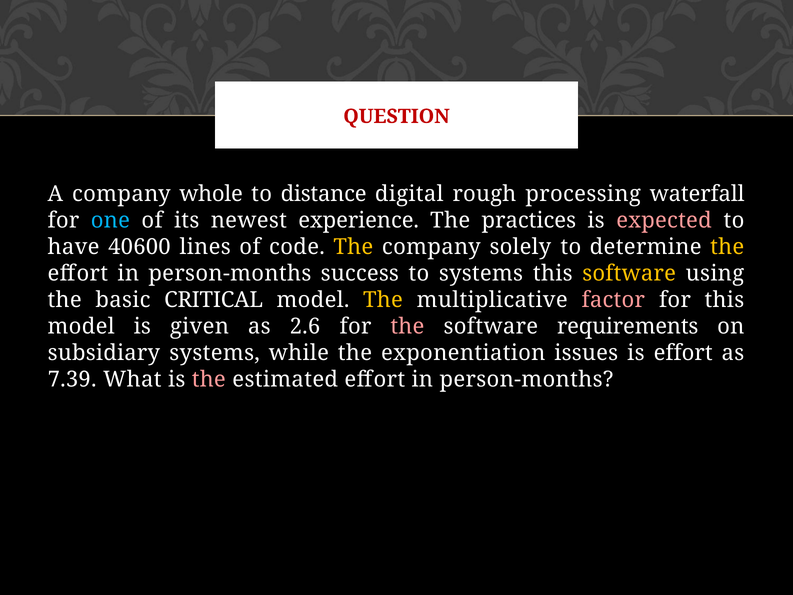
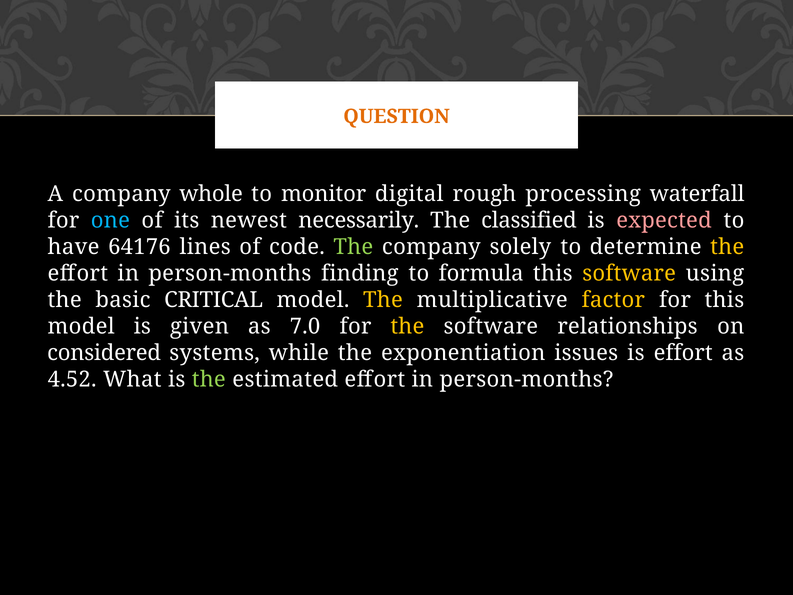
QUESTION colour: red -> orange (397, 116)
distance: distance -> monitor (324, 194)
experience: experience -> necessarily (359, 220)
practices: practices -> classified (529, 220)
40600: 40600 -> 64176 (139, 247)
The colour: yellow -> light green (353, 247)
success: success -> finding (360, 273)
to systems: systems -> formula (481, 273)
factor colour: pink -> yellow (613, 300)
2.6: 2.6 -> 7.0 (305, 326)
the colour: pink -> yellow (407, 326)
requirements: requirements -> relationships (628, 326)
subsidiary: subsidiary -> considered (104, 353)
7.39: 7.39 -> 4.52 (72, 379)
the colour: pink -> light green (209, 379)
